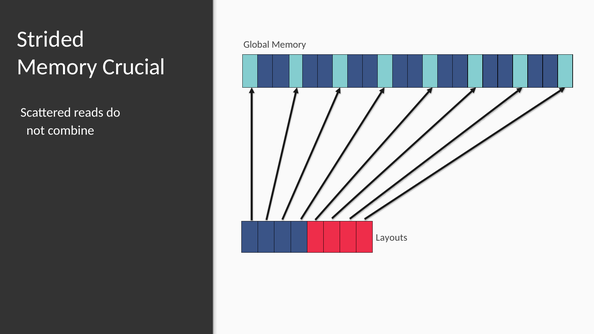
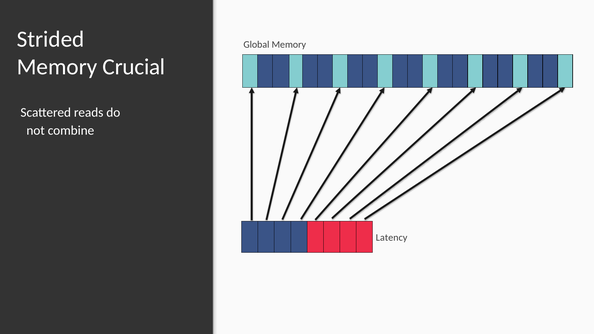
Layouts: Layouts -> Latency (392, 237)
